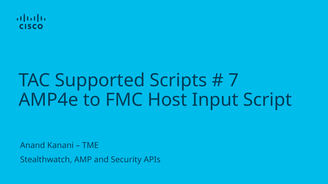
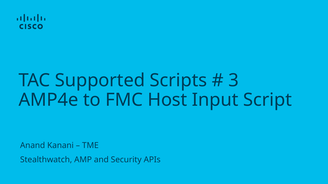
7: 7 -> 3 (234, 81)
